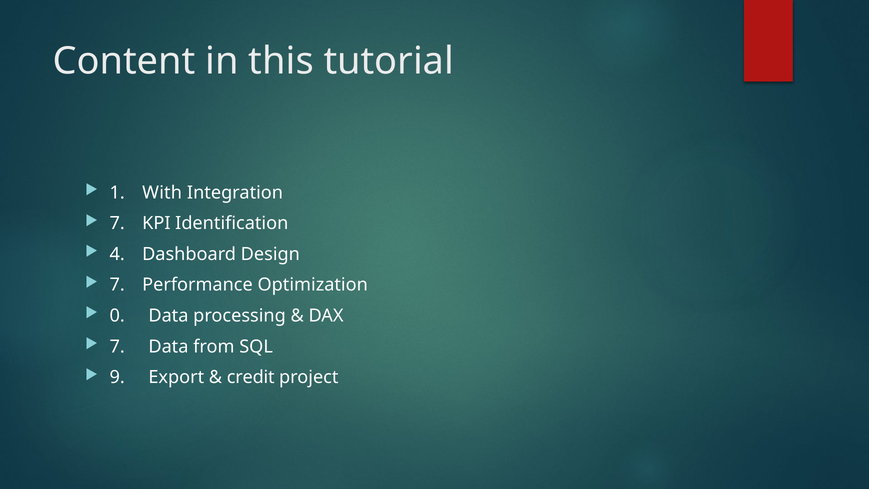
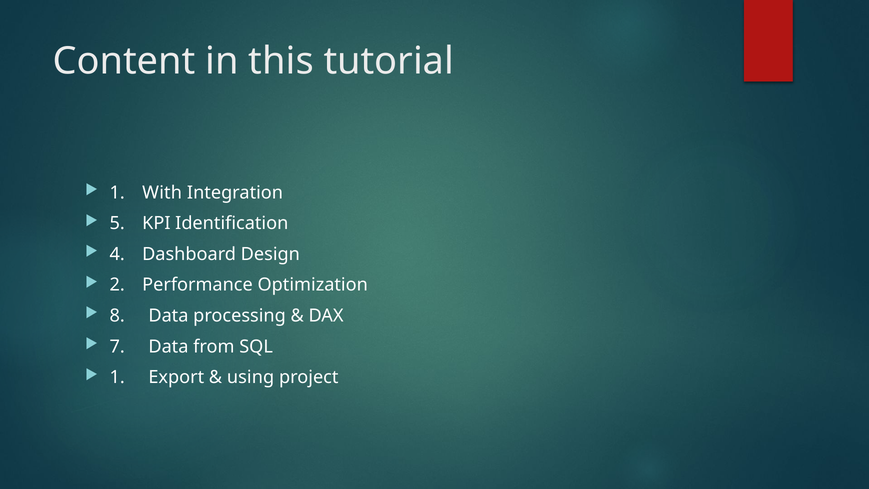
7: 7 -> 5 (117, 223)
7: 7 -> 2 (117, 285)
0: 0 -> 8 (117, 316)
9: 9 -> 1 (117, 377)
credit: credit -> using (251, 377)
